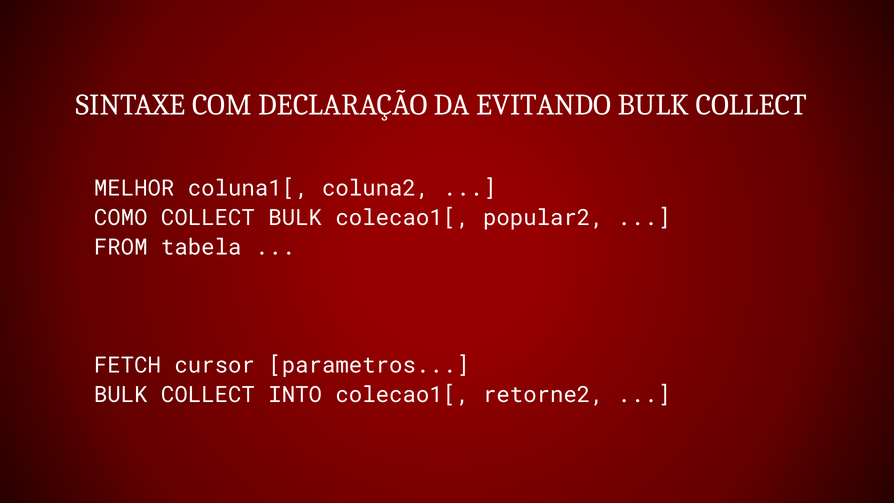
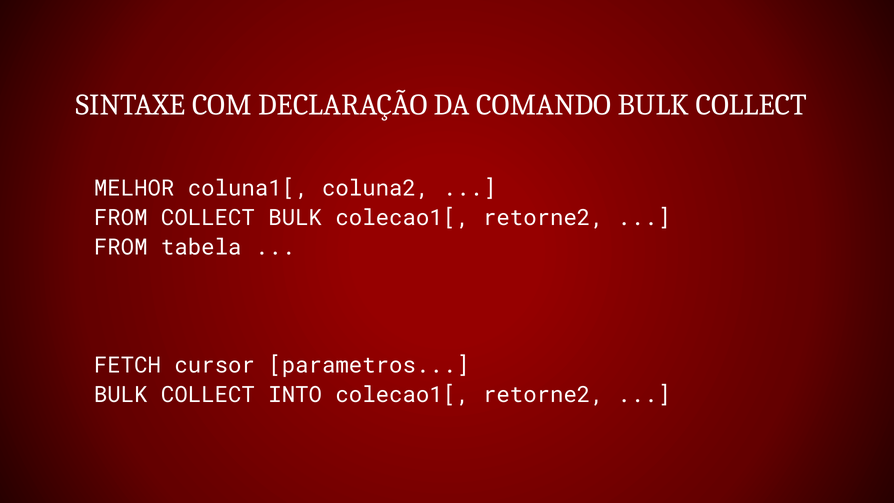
EVITANDO: EVITANDO -> COMANDO (544, 105)
COMO: COMO -> FROM (121, 218)
popular2: popular2 -> retorne2 (543, 218)
